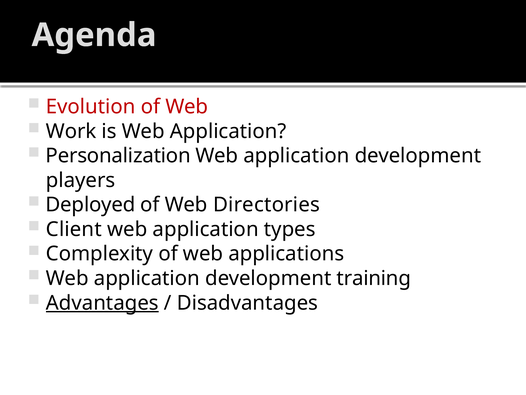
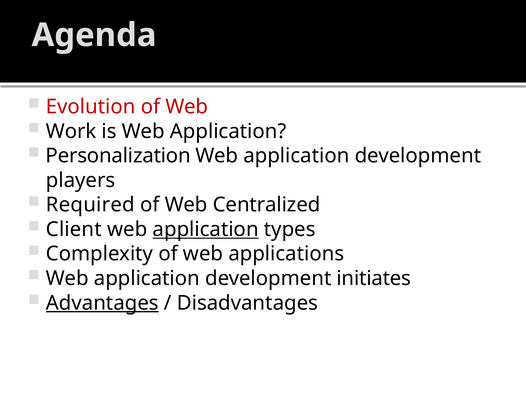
Deployed: Deployed -> Required (90, 205)
Directories: Directories -> Centralized (267, 205)
application underline: none -> present (206, 229)
training: training -> initiates (374, 278)
